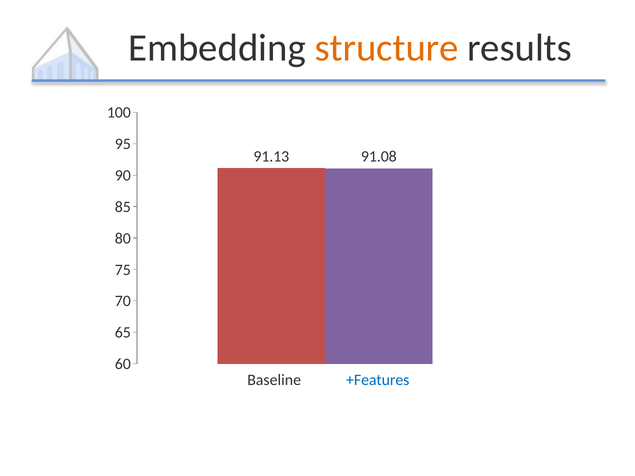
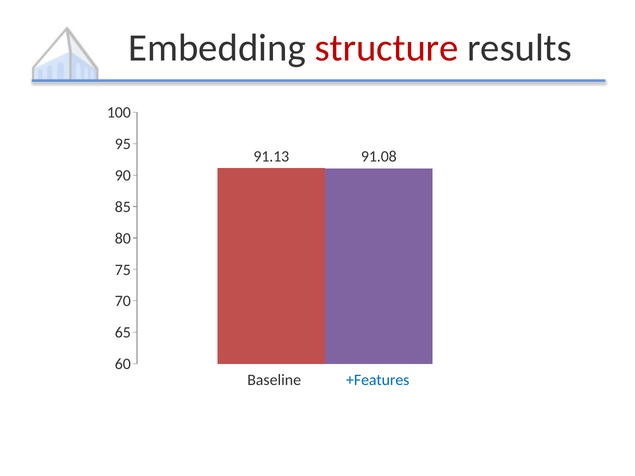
structure colour: orange -> red (387, 48)
